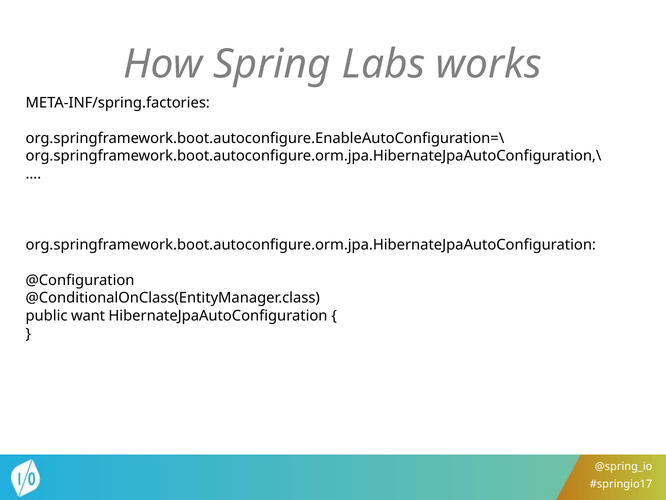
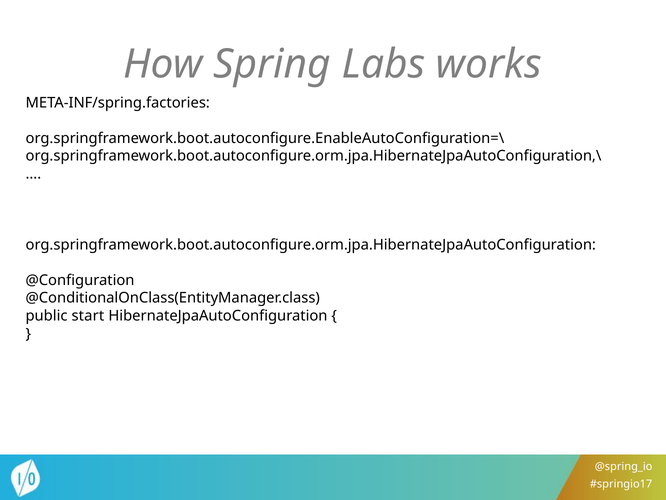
want: want -> start (88, 316)
